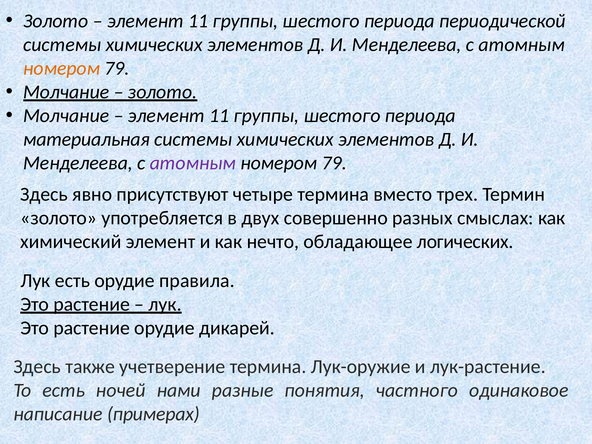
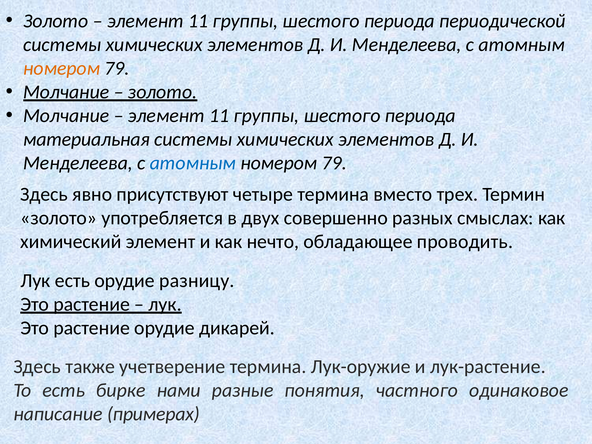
атомным colour: purple -> blue (193, 163)
логических: логических -> проводить (465, 242)
правила: правила -> разницу (197, 281)
ночей: ночей -> бирке (121, 390)
